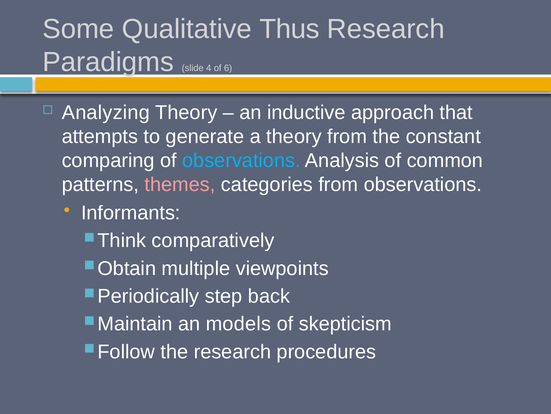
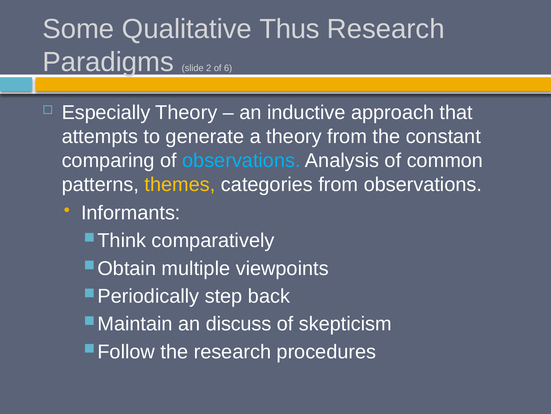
4: 4 -> 2 (209, 68)
Analyzing: Analyzing -> Especially (106, 113)
themes colour: pink -> yellow (180, 184)
models: models -> discuss (239, 323)
